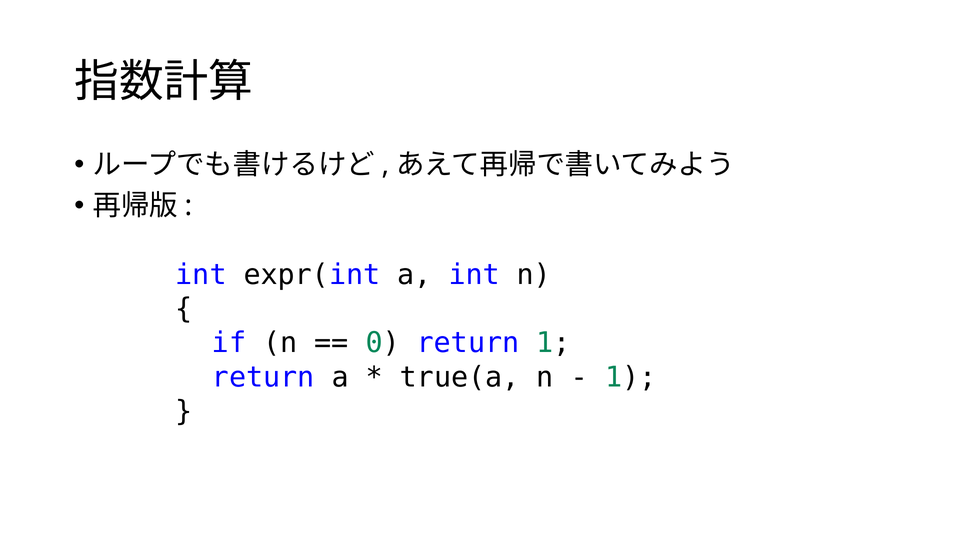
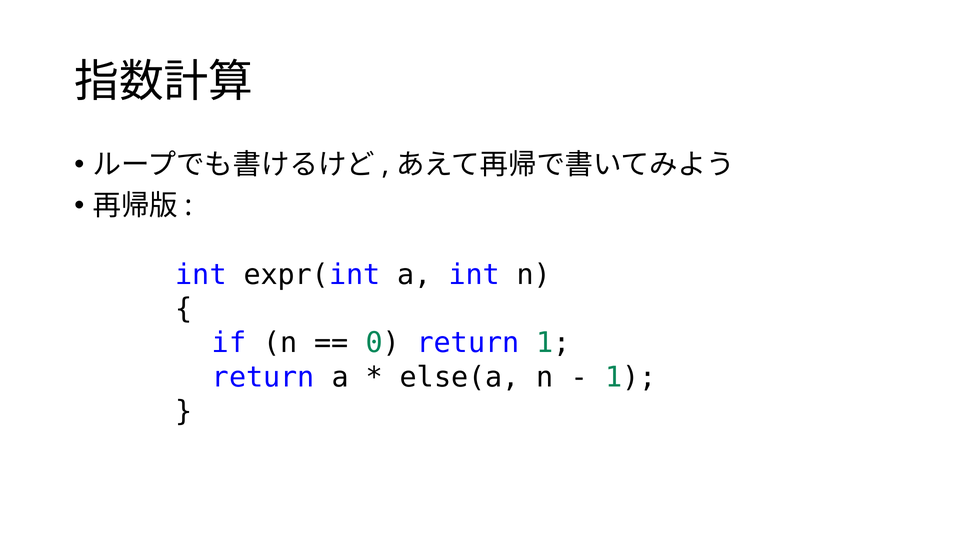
true(a: true(a -> else(a (460, 377)
